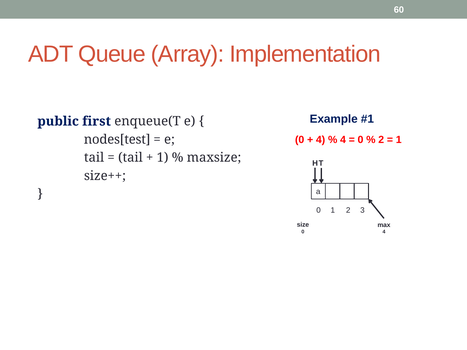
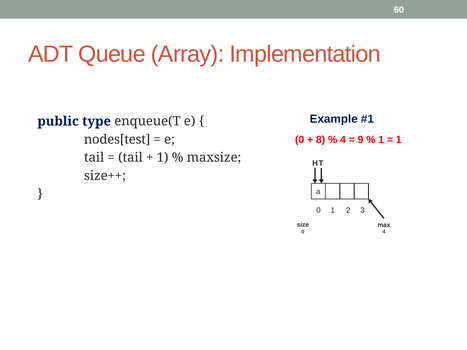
first: first -> type (97, 121)
4: 4 -> 8 (321, 140)
0: 0 -> 9 (361, 140)
2: 2 -> 1 (381, 140)
